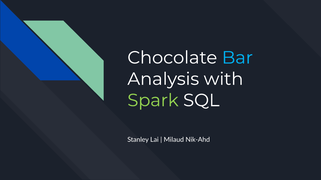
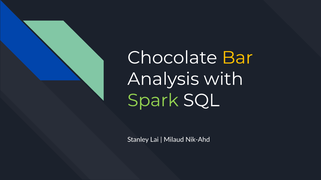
Bar colour: light blue -> yellow (237, 58)
